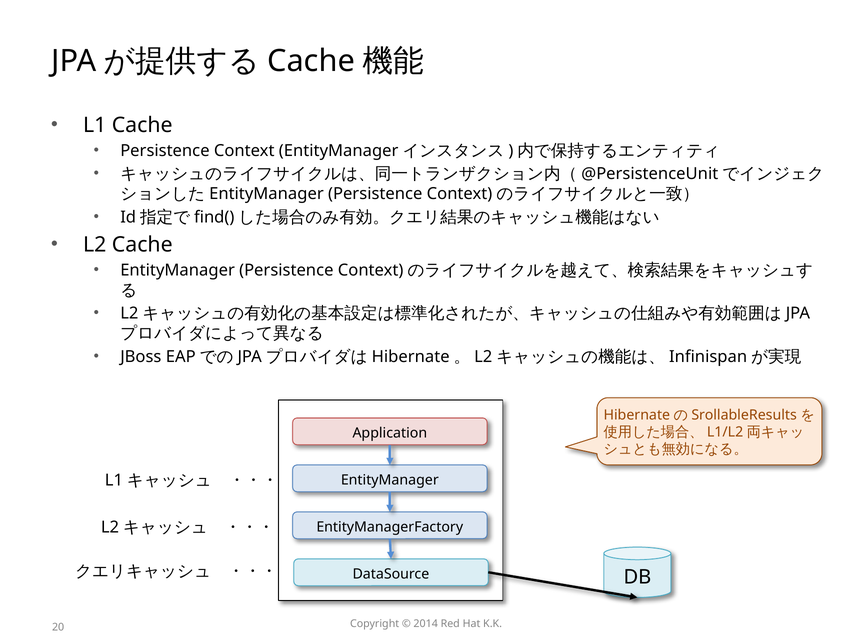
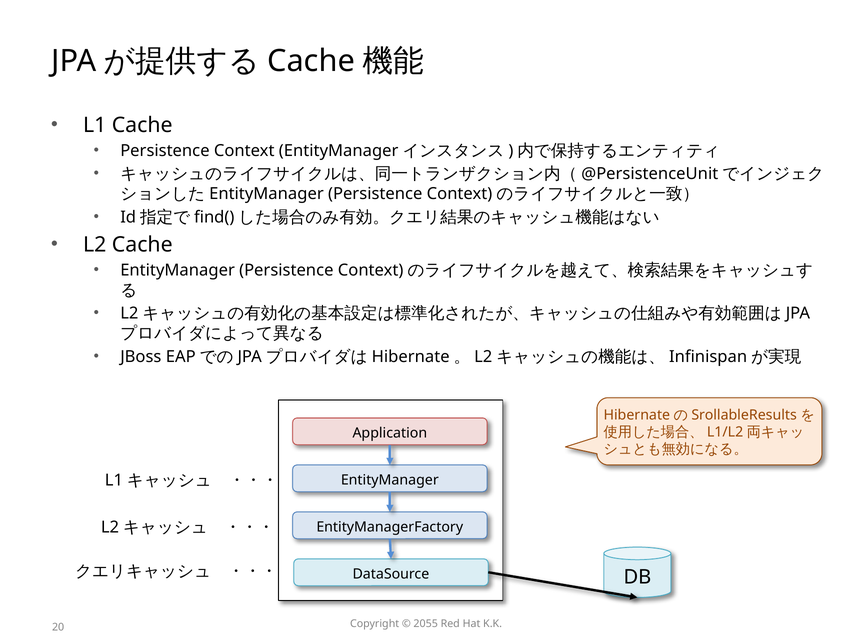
2014: 2014 -> 2055 (426, 624)
